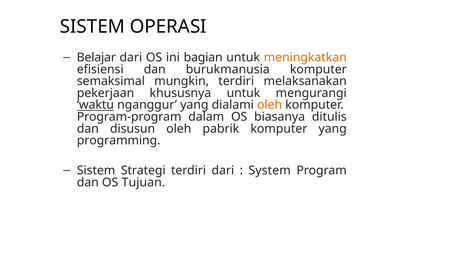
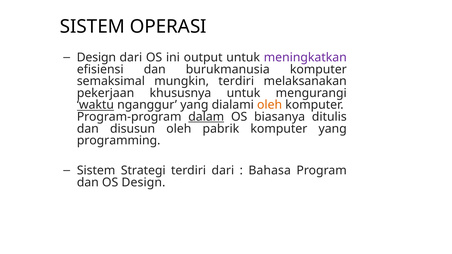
Belajar: Belajar -> Design (96, 57)
bagian: bagian -> output (203, 57)
meningkatkan colour: orange -> purple (305, 57)
dalam underline: none -> present (206, 117)
System: System -> Bahasa (270, 171)
OS Tujuan: Tujuan -> Design (143, 182)
